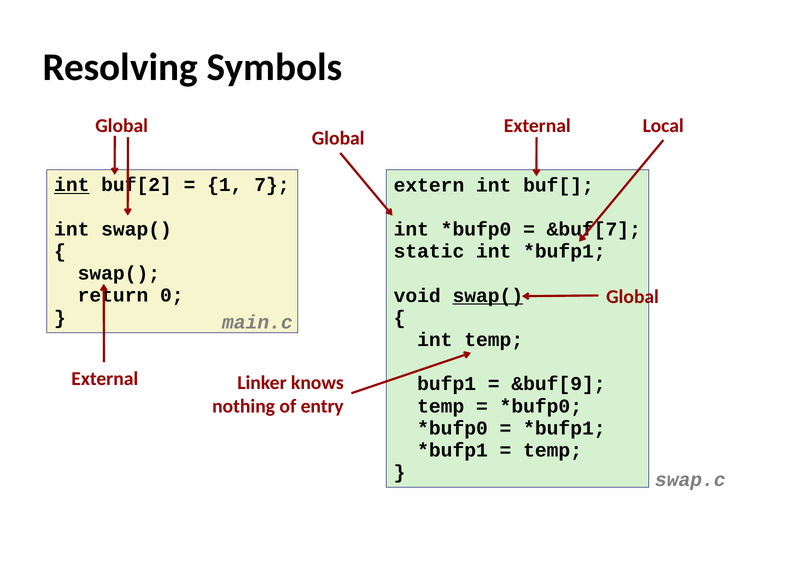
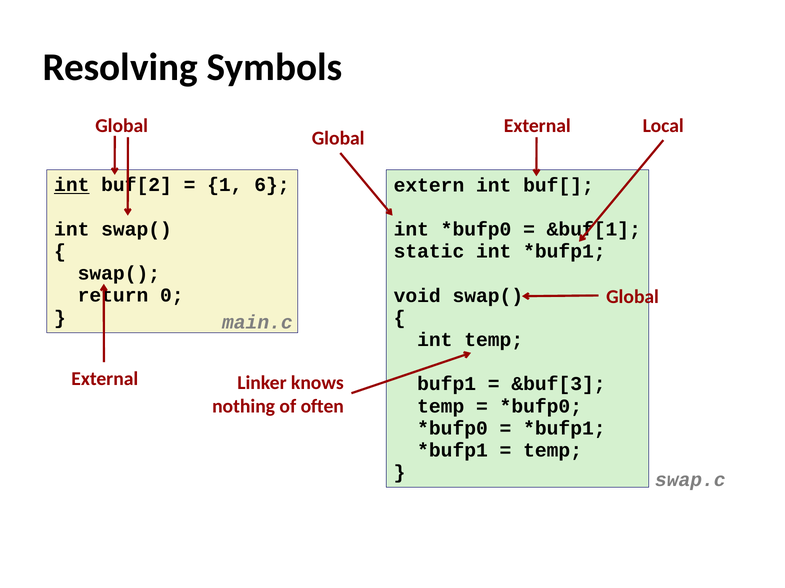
7: 7 -> 6 (272, 185)
&buf[7: &buf[7 -> &buf[1 (594, 230)
swap( underline: present -> none (488, 296)
&buf[9: &buf[9 -> &buf[3 (558, 384)
entry: entry -> often (322, 407)
